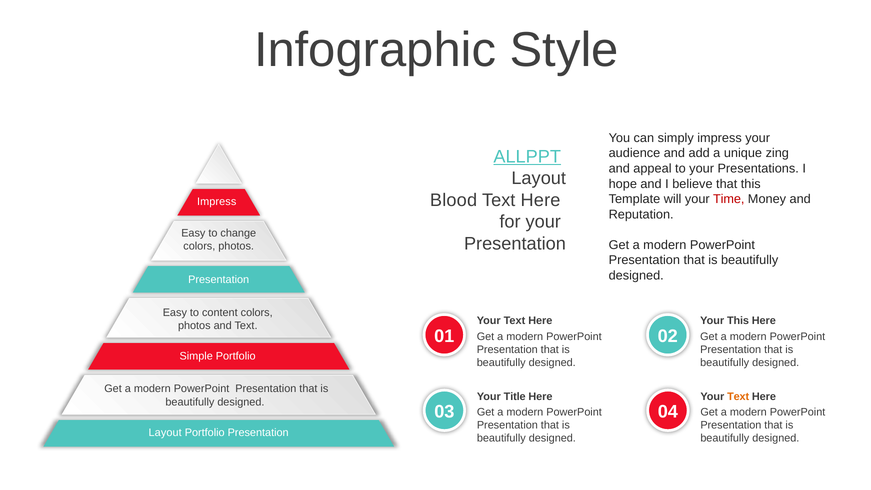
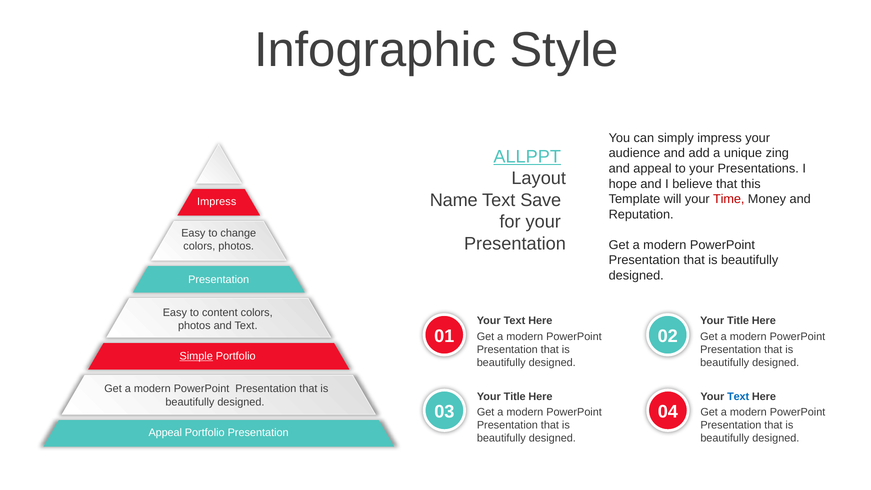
Blood: Blood -> Name (454, 200)
Here: Here -> Save (541, 200)
This: This -> Title (738, 321)
Simple underline: none -> present (196, 356)
Text colour: orange -> blue (738, 396)
Layout: Layout -> Appeal (165, 433)
